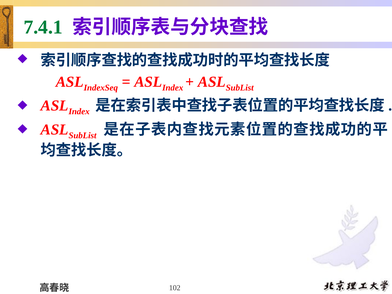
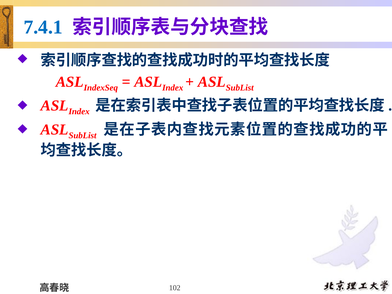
7.4.1 colour: green -> blue (43, 27)
